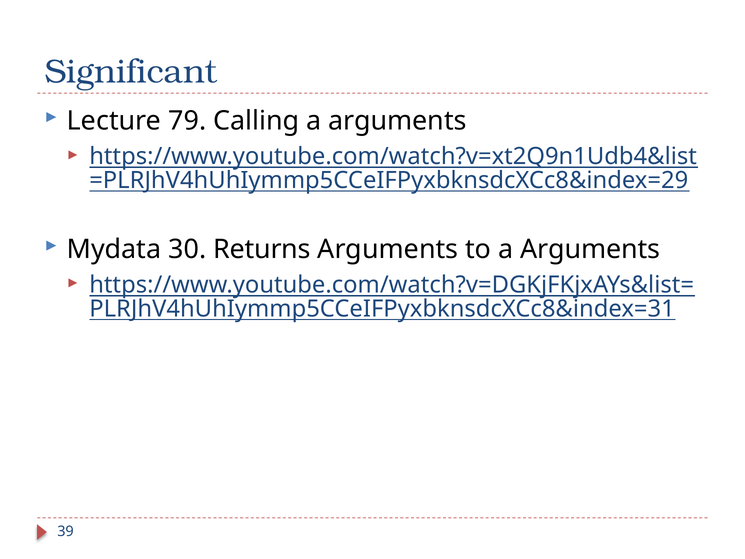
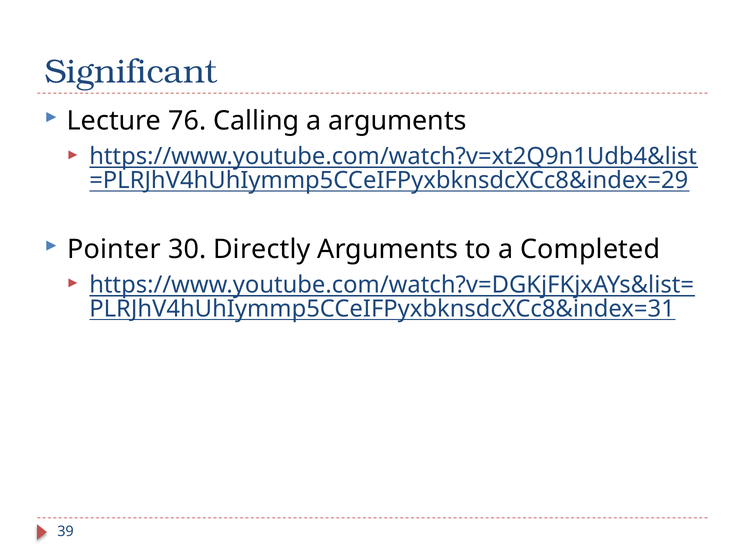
79: 79 -> 76 (187, 121)
Mydata: Mydata -> Pointer (114, 249)
Returns: Returns -> Directly (262, 249)
to a Arguments: Arguments -> Completed (590, 249)
